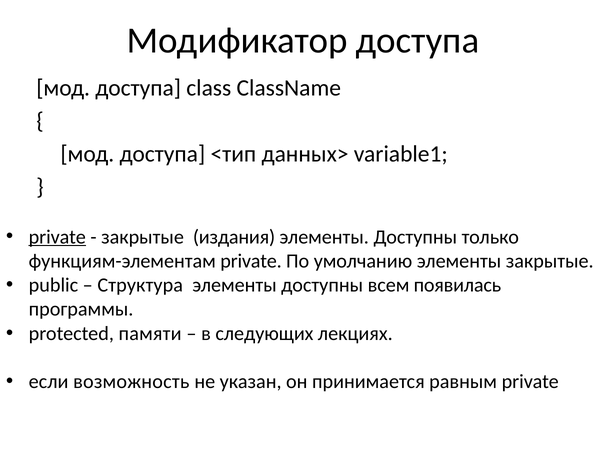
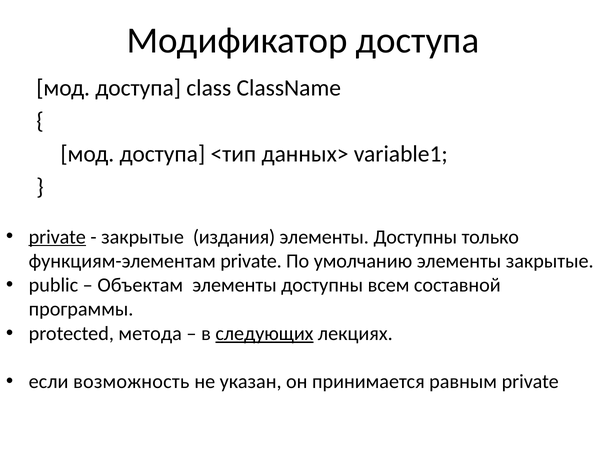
Структура: Структура -> Объектам (140, 286)
появилась: появилась -> составной (457, 286)
памяти: памяти -> метода (150, 334)
следующих underline: none -> present (264, 334)
